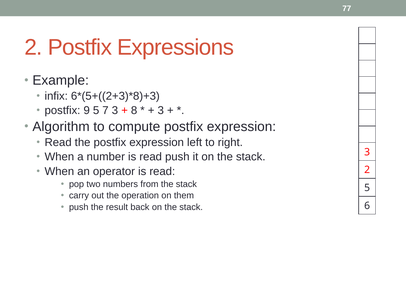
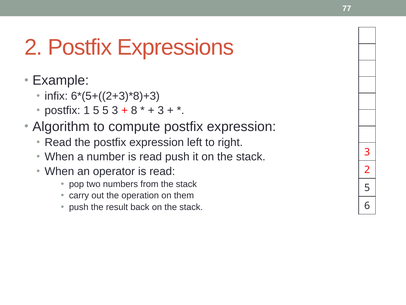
9: 9 -> 1 (87, 110)
5 7: 7 -> 5 (105, 110)
